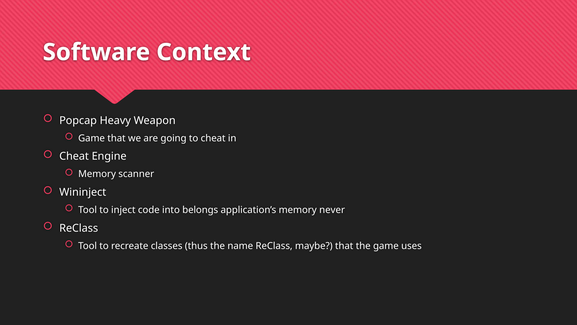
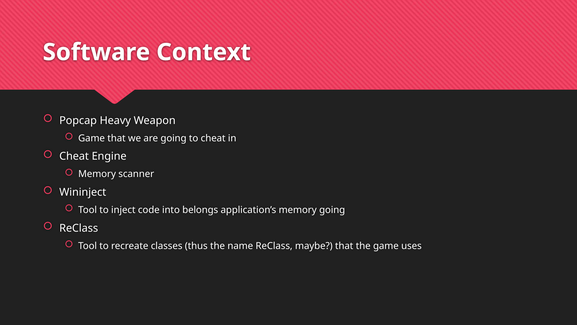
memory never: never -> going (332, 210)
